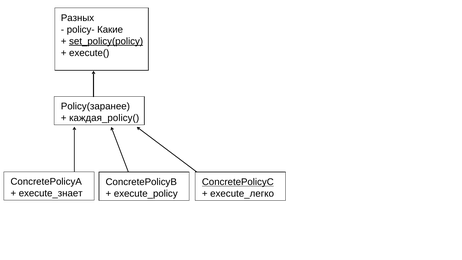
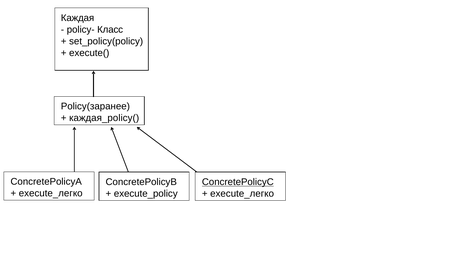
Разных: Разных -> Каждая (78, 18)
Какие: Какие -> Класс (110, 30)
set_policy(policy underline: present -> none (106, 41)
execute_знает: execute_знает -> execute_легко (51, 193)
